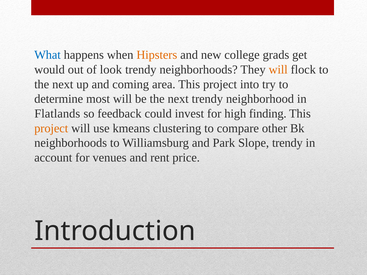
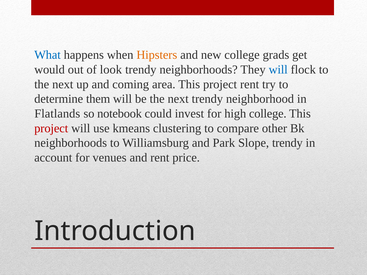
will colour: orange -> blue (278, 70)
project into: into -> rent (250, 84)
most: most -> them (98, 99)
feedback: feedback -> notebook (120, 114)
high finding: finding -> college (268, 114)
project colour: orange -> red (51, 128)
